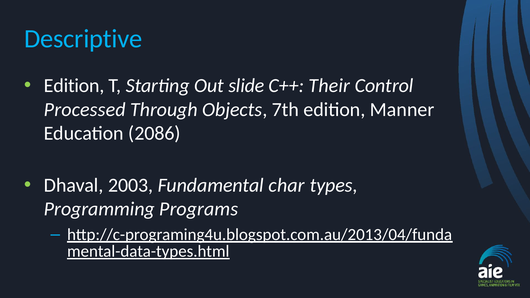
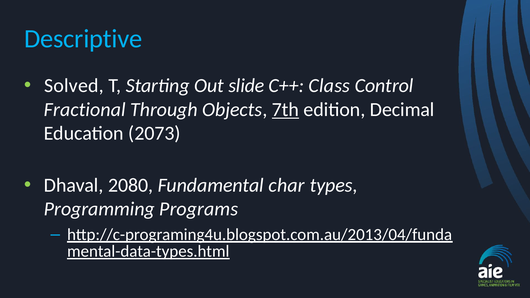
Edition: Edition -> Solved (74, 86)
Their: Their -> Class (329, 86)
Processed: Processed -> Fractional (85, 110)
7th underline: none -> present (286, 110)
Manner: Manner -> Decimal (402, 110)
2086: 2086 -> 2073 (154, 133)
2003: 2003 -> 2080 (131, 185)
